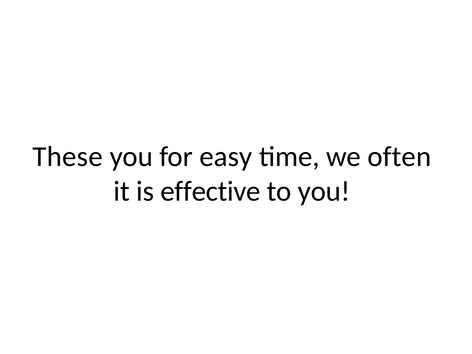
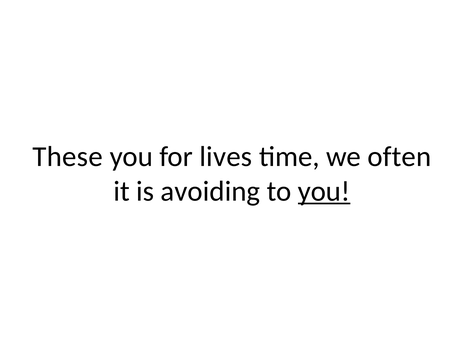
easy: easy -> lives (226, 157)
effective: effective -> avoiding (210, 191)
you underline: none -> present (324, 191)
